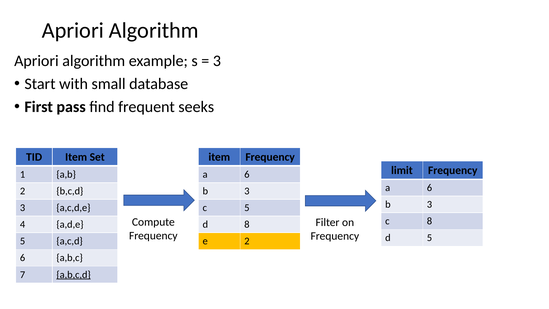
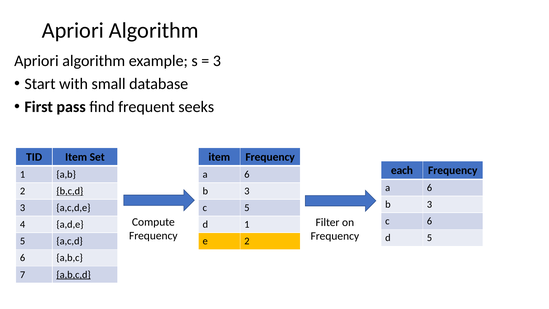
limit: limit -> each (402, 170)
b,c,d underline: none -> present (70, 191)
c 8: 8 -> 6 (429, 221)
d 8: 8 -> 1 (247, 224)
